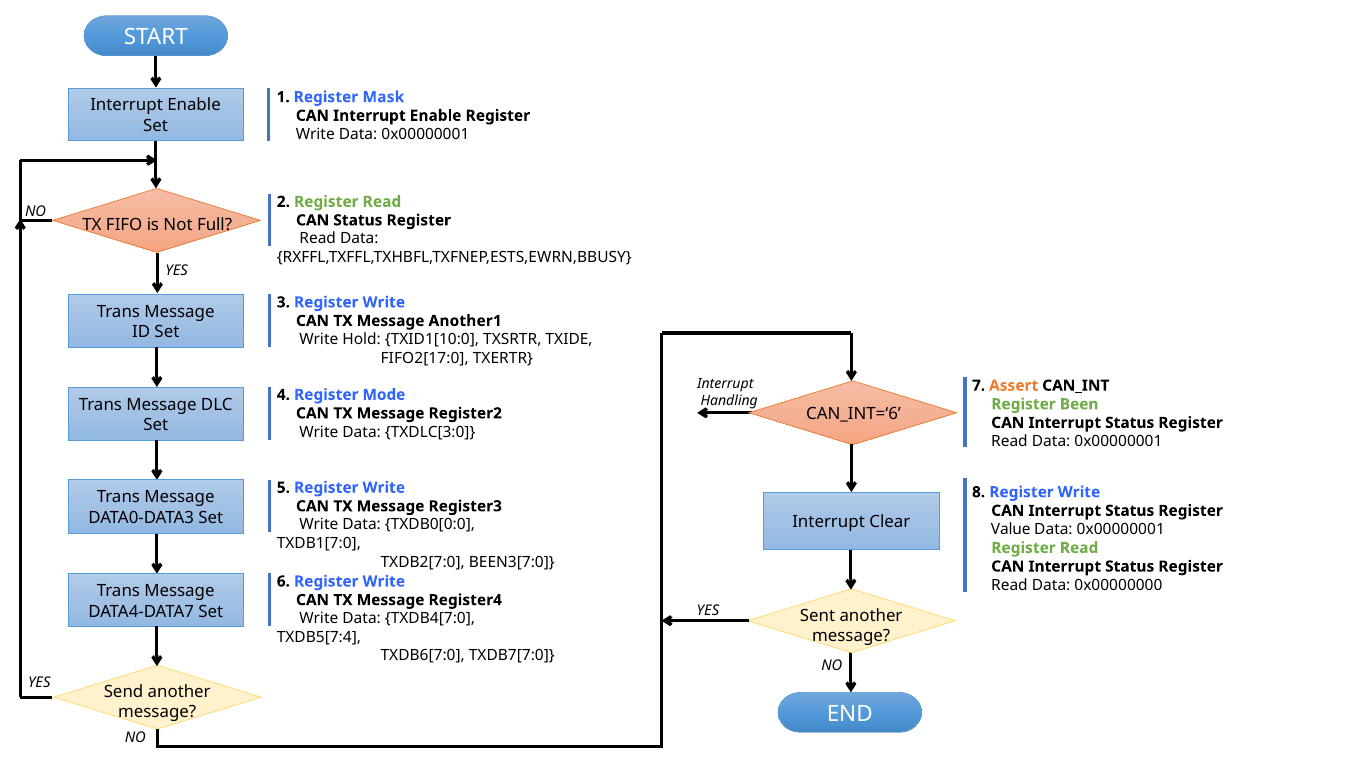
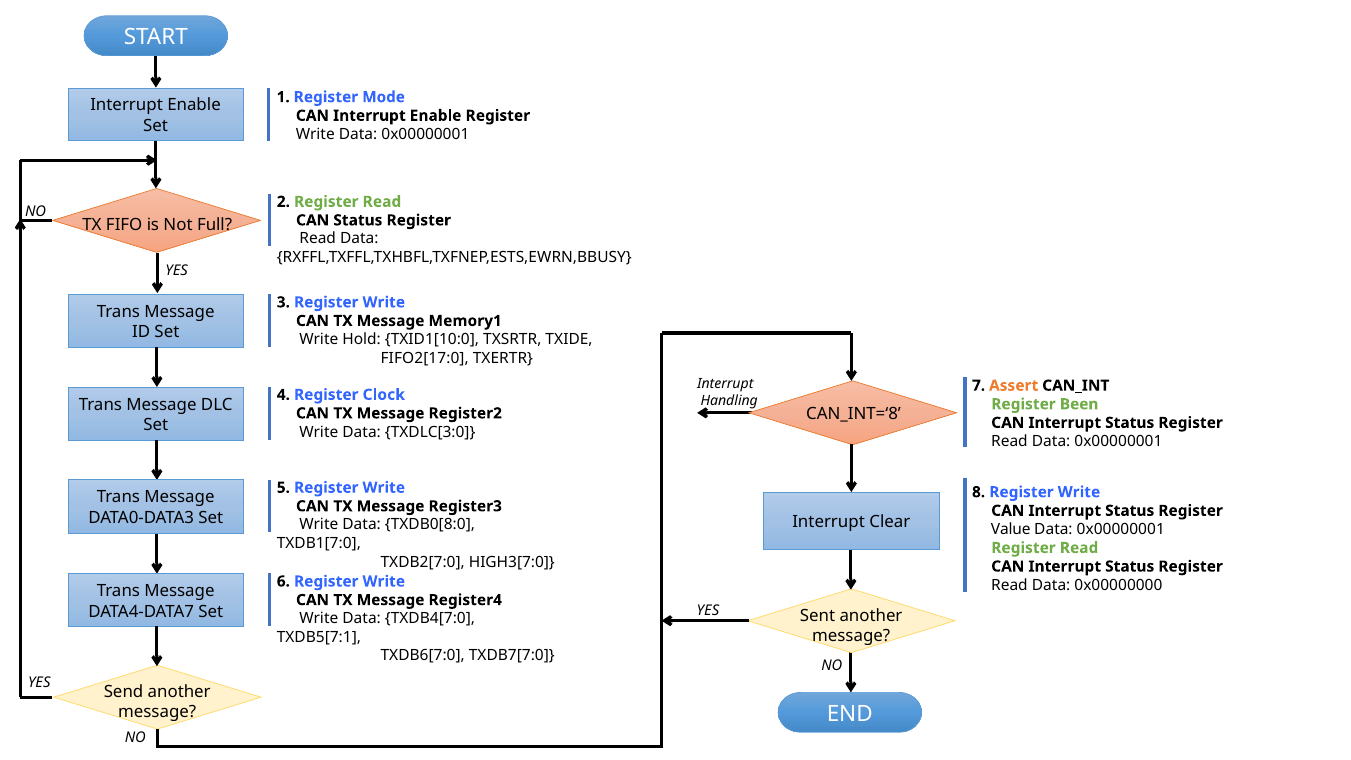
Mask: Mask -> Mode (384, 97)
Another1: Another1 -> Memory1 (465, 321)
Mode: Mode -> Clock (384, 395)
CAN_INT=‘6: CAN_INT=‘6 -> CAN_INT=‘8 (853, 414)
TXDB0[0:0: TXDB0[0:0 -> TXDB0[8:0 (430, 525)
BEEN3[7:0: BEEN3[7:0 -> HIGH3[7:0 (512, 562)
TXDB5[7:4: TXDB5[7:4 -> TXDB5[7:1 (319, 637)
